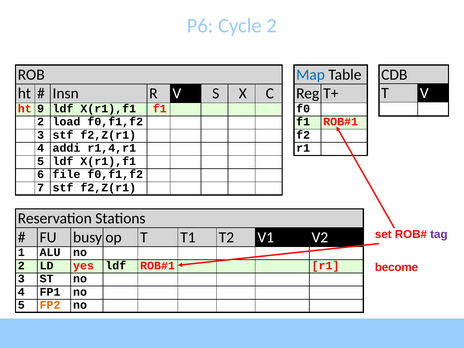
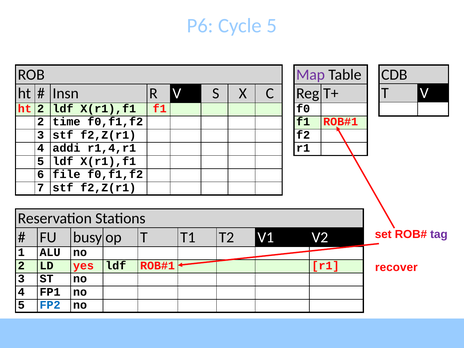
Cycle 2: 2 -> 5 (272, 26)
Map colour: blue -> purple (311, 75)
ht 9: 9 -> 2 (41, 109)
load: load -> time (66, 122)
become: become -> recover (396, 267)
FP2 colour: orange -> blue (50, 305)
